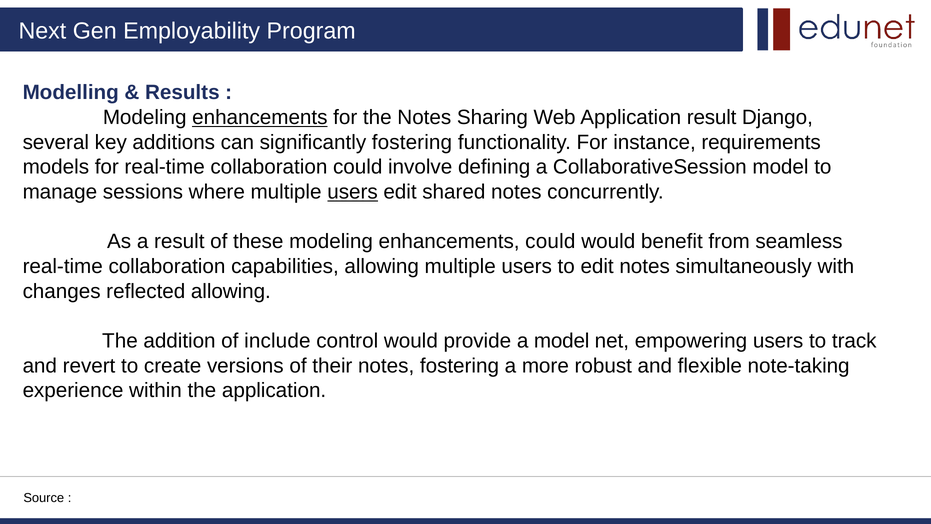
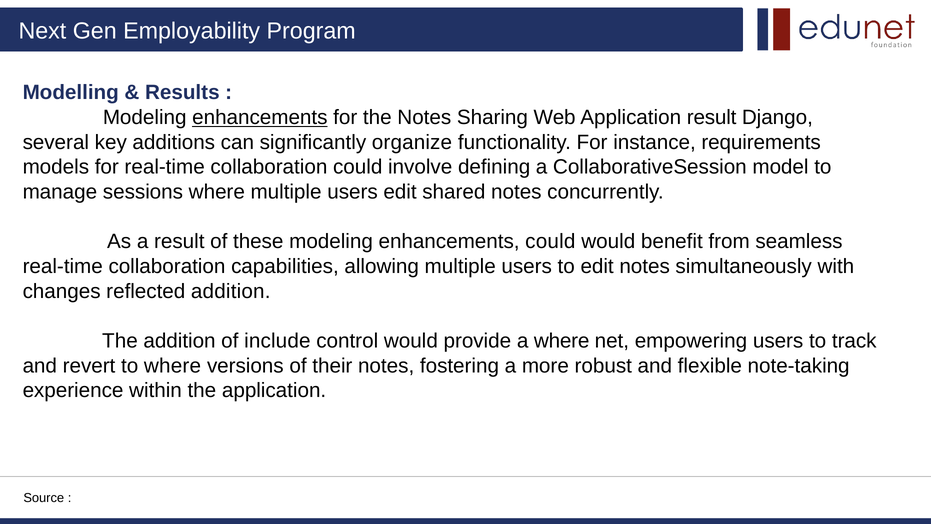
significantly fostering: fostering -> organize (412, 142)
users underline: present -> none (353, 192)
reflected allowing: allowing -> addition (231, 291)
a model: model -> where (562, 341)
to create: create -> where (172, 366)
